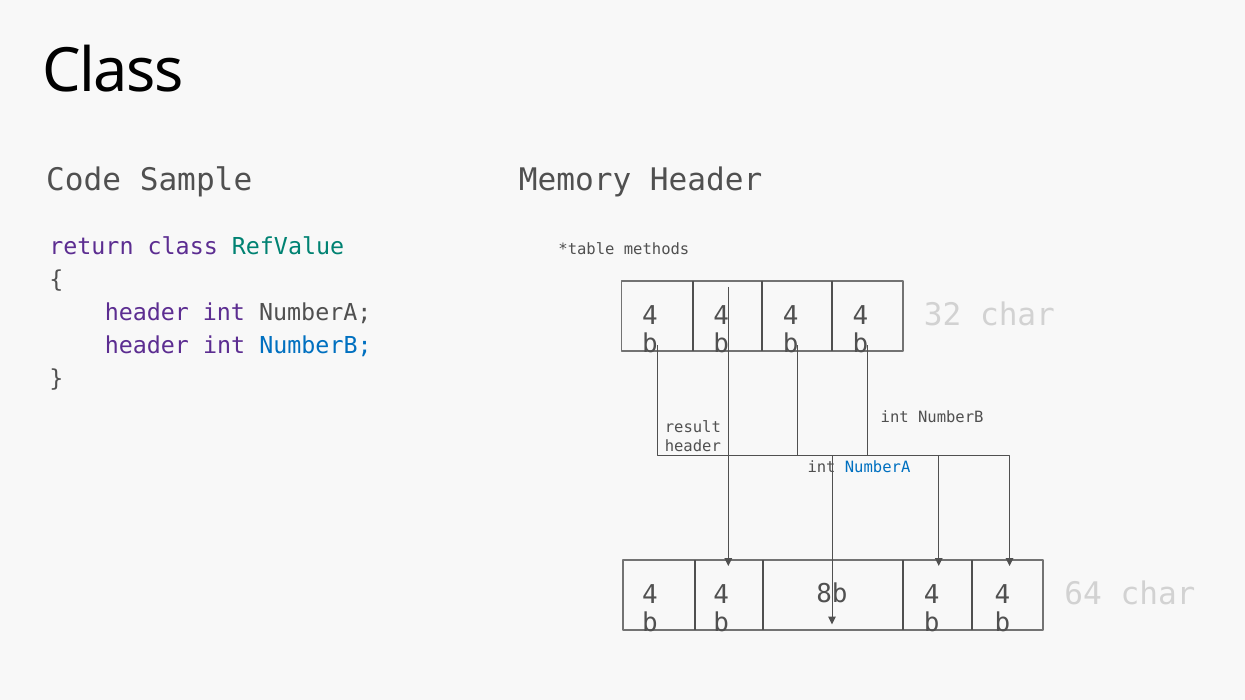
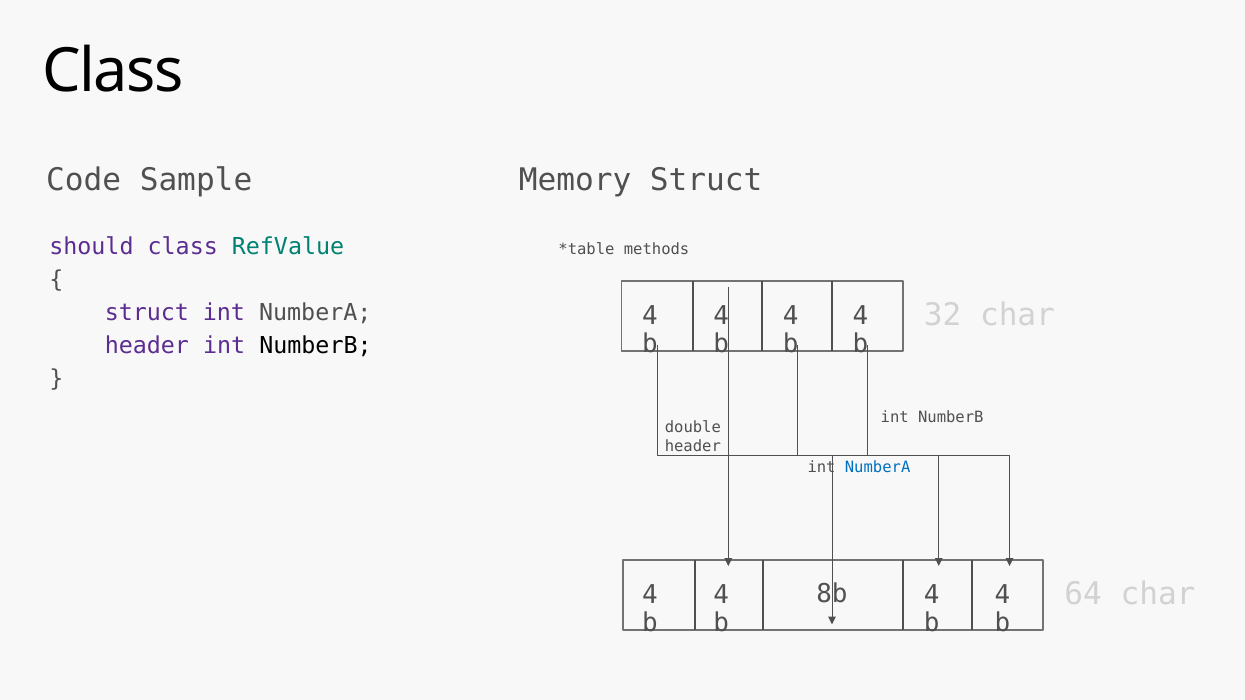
Memory Header: Header -> Struct (706, 180)
return: return -> should (91, 247)
header: header -> struct (147, 313)
NumberB colour: blue -> black (315, 346)
result: result -> double (693, 428)
